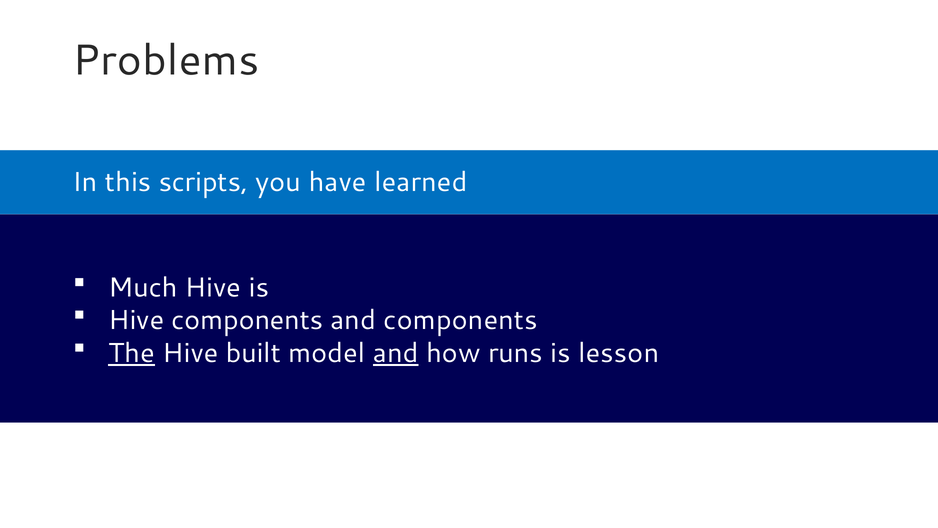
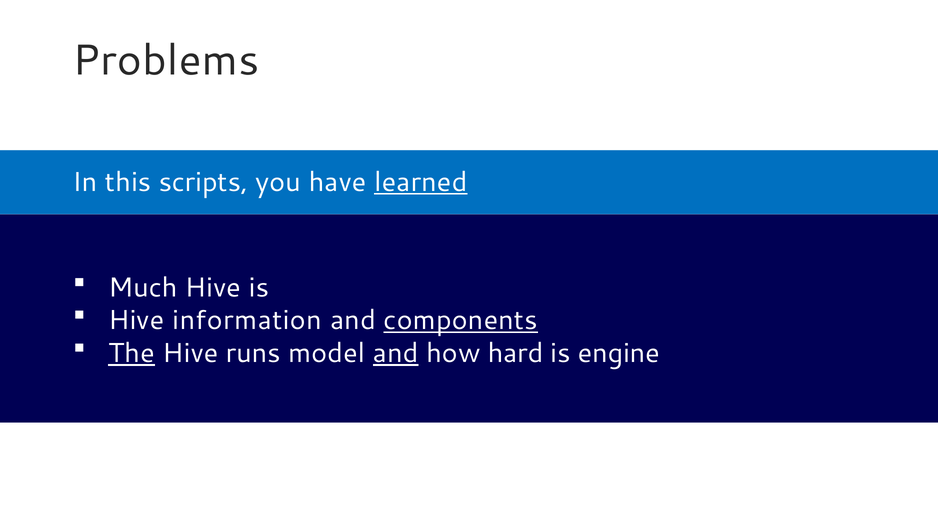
learned underline: none -> present (421, 182)
Hive components: components -> information (247, 320)
components underline: none -> present (461, 320)
built: built -> runs (253, 353)
runs: runs -> hard (516, 353)
lesson: lesson -> engine (619, 353)
